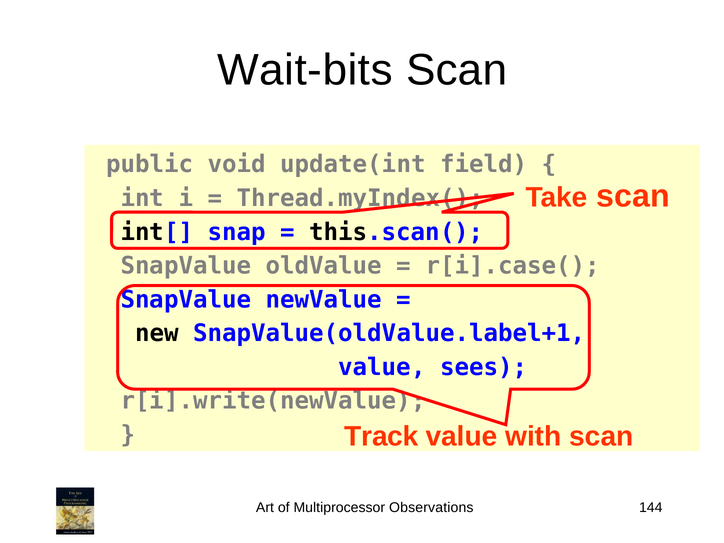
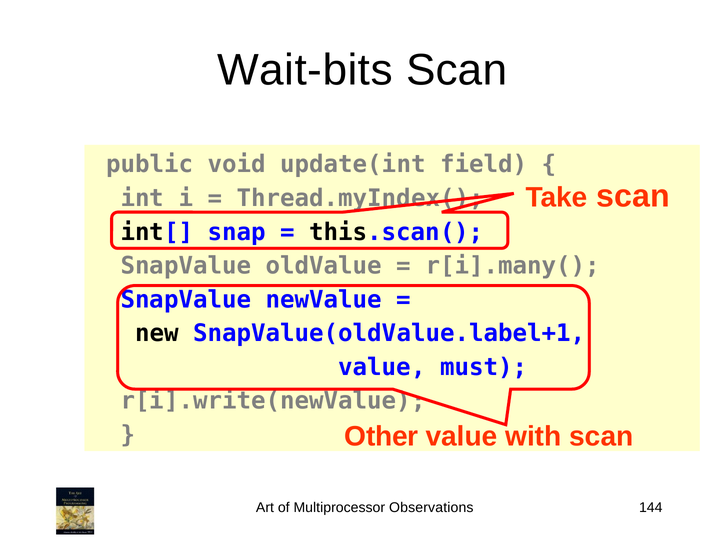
r[i].case(: r[i].case( -> r[i].many( (513, 266)
sees: sees -> must (484, 367)
Track: Track -> Other (381, 437)
